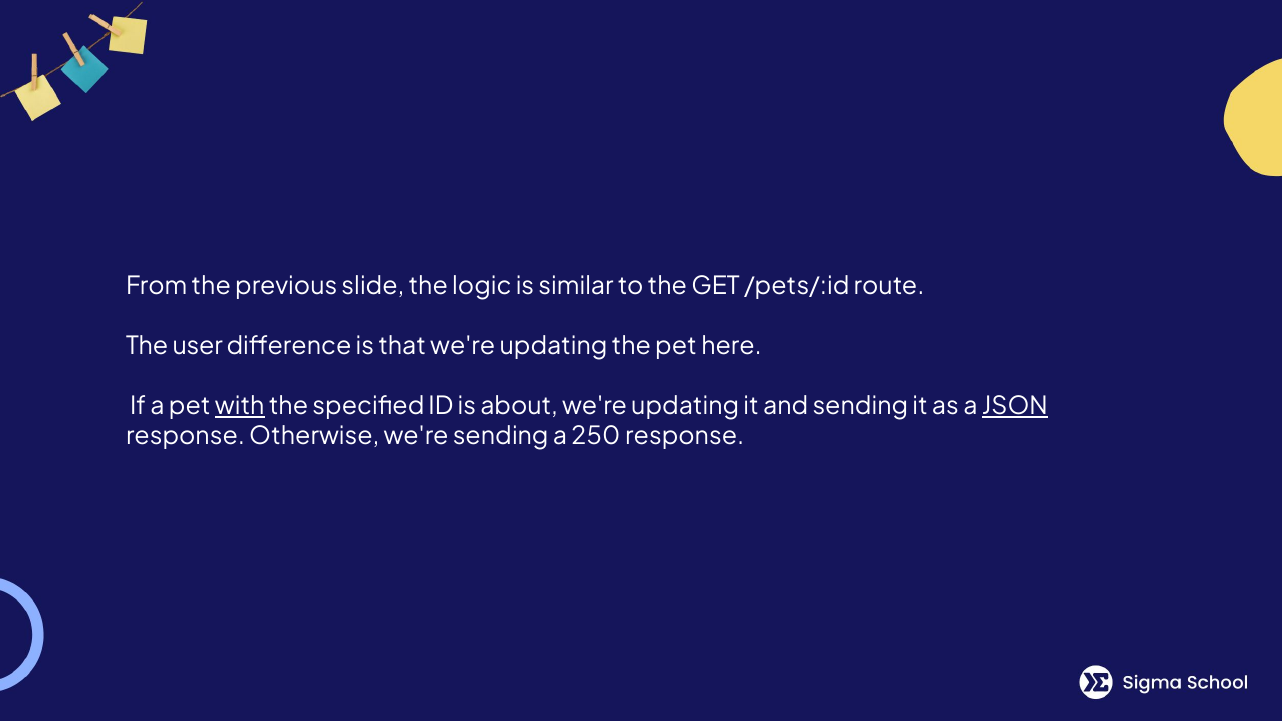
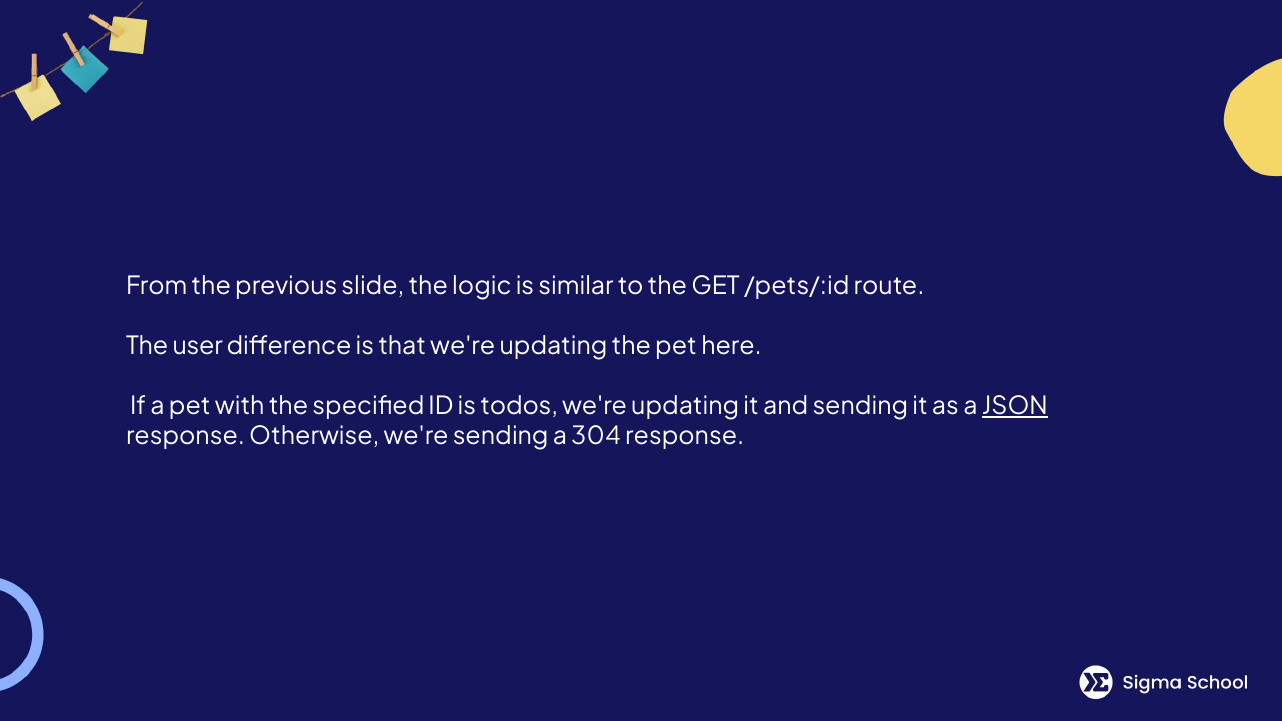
with underline: present -> none (240, 406)
about: about -> todos (519, 406)
250: 250 -> 304 (596, 436)
